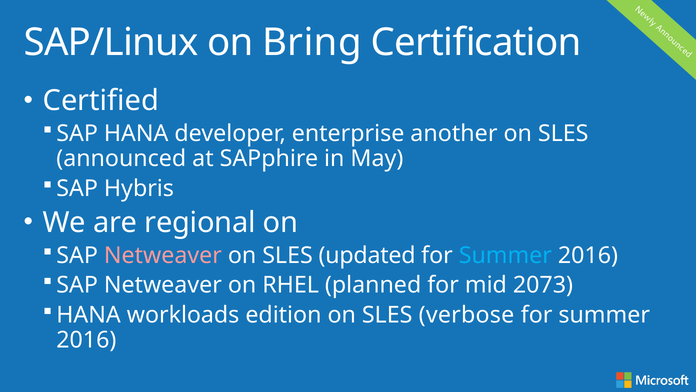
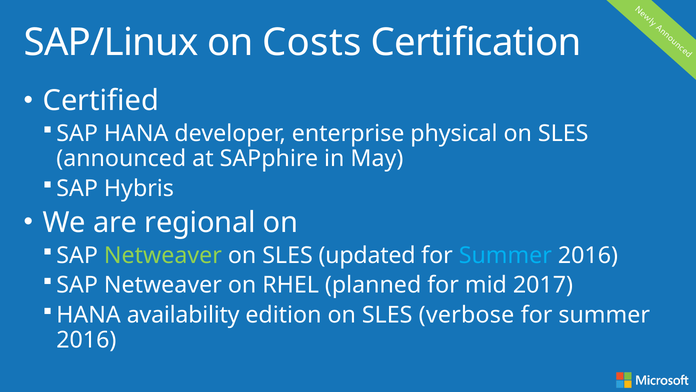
Bring: Bring -> Costs (312, 42)
another: another -> physical (454, 133)
Netweaver colour: pink -> light green (163, 255)
2073: 2073 -> 2017 (543, 285)
workloads: workloads -> availability (183, 314)
